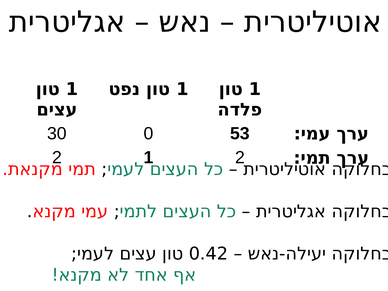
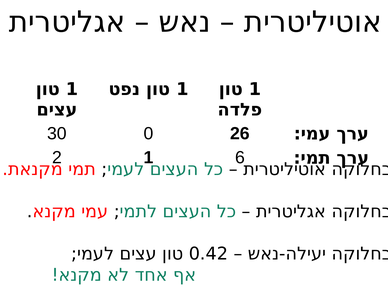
53: 53 -> 26 (240, 133)
1 2: 2 -> 6 (240, 158)
